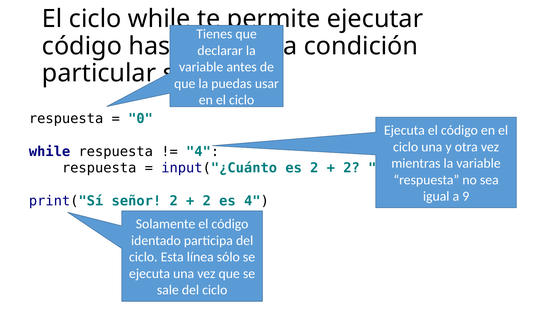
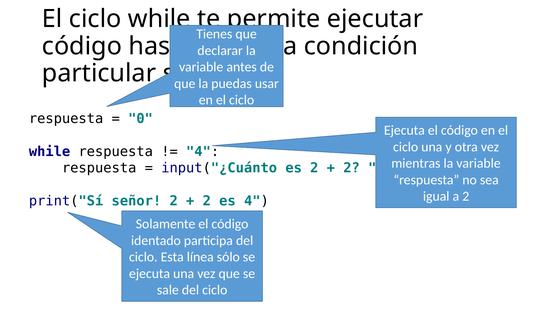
a 9: 9 -> 2 (466, 197)
